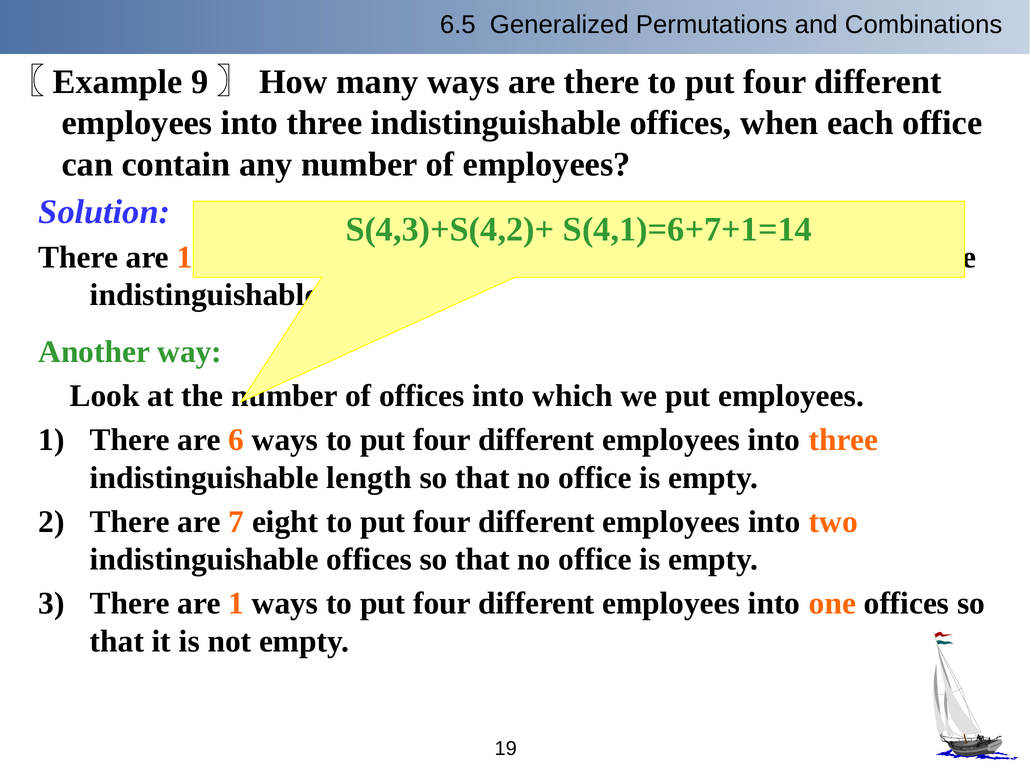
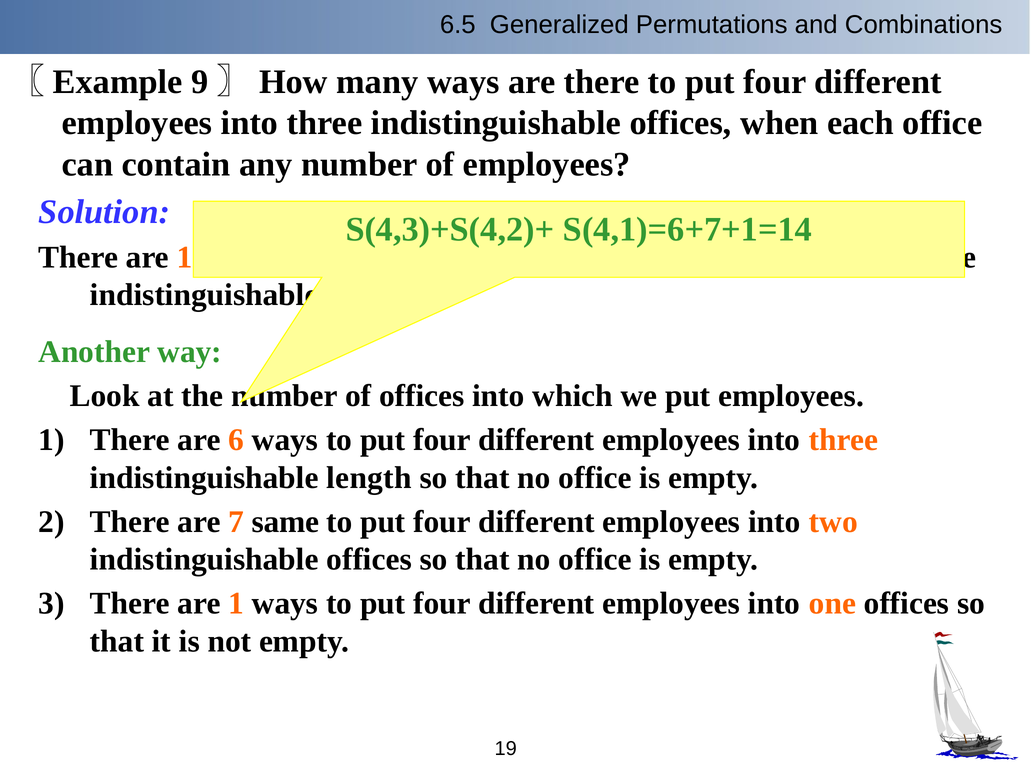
eight: eight -> same (285, 522)
